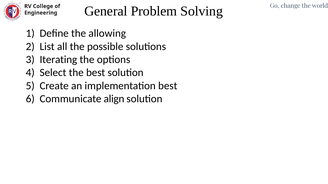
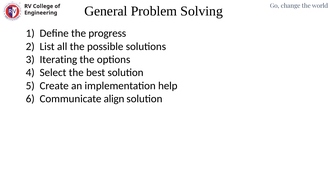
allowing: allowing -> progress (107, 33)
implementation best: best -> help (168, 86)
